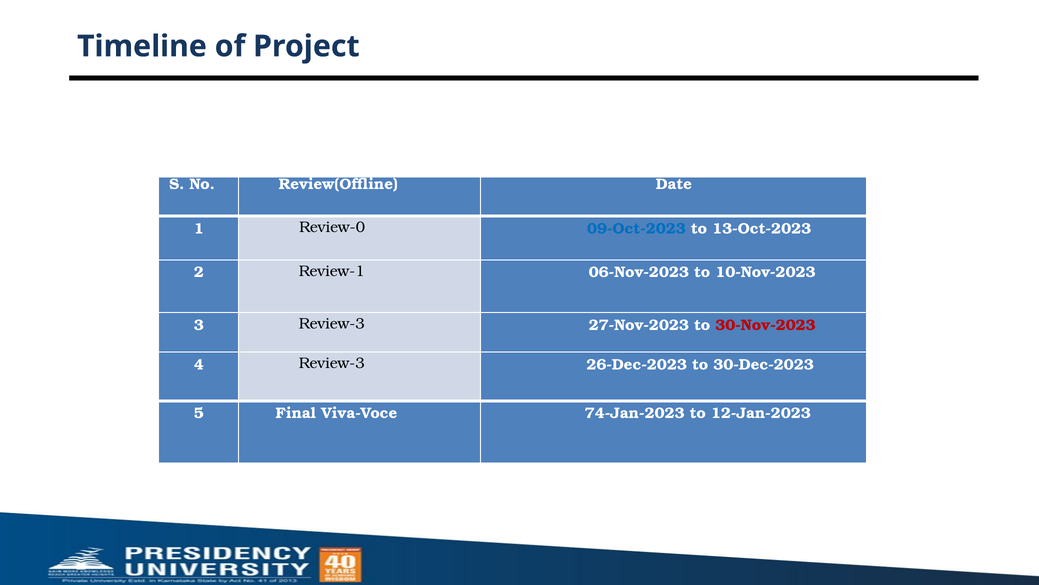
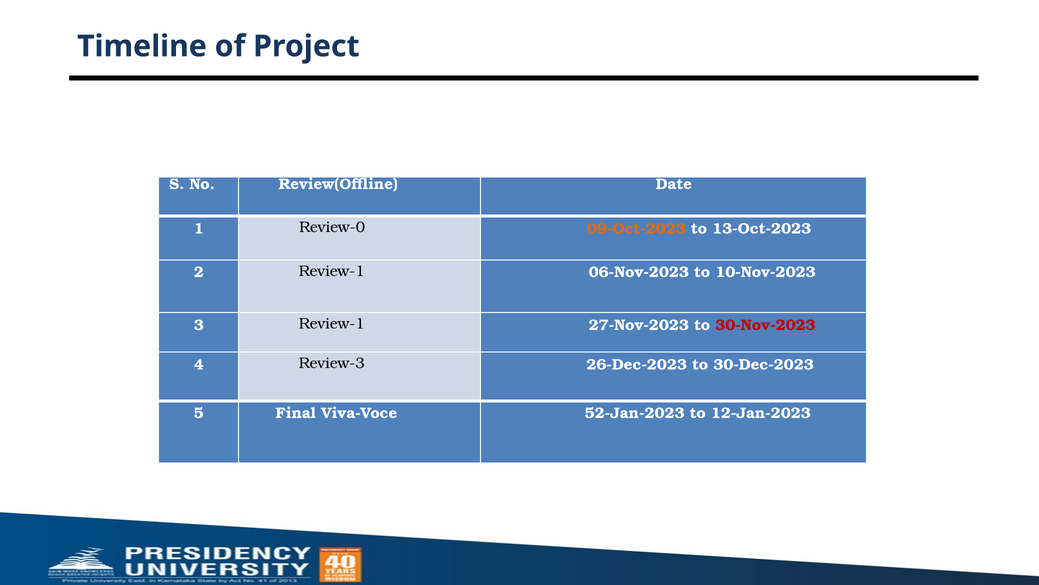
09-Oct-2023 colour: blue -> orange (636, 228)
3 Review-3: Review-3 -> Review-1 (332, 324)
74-Jan-2023: 74-Jan-2023 -> 52-Jan-2023 (635, 413)
